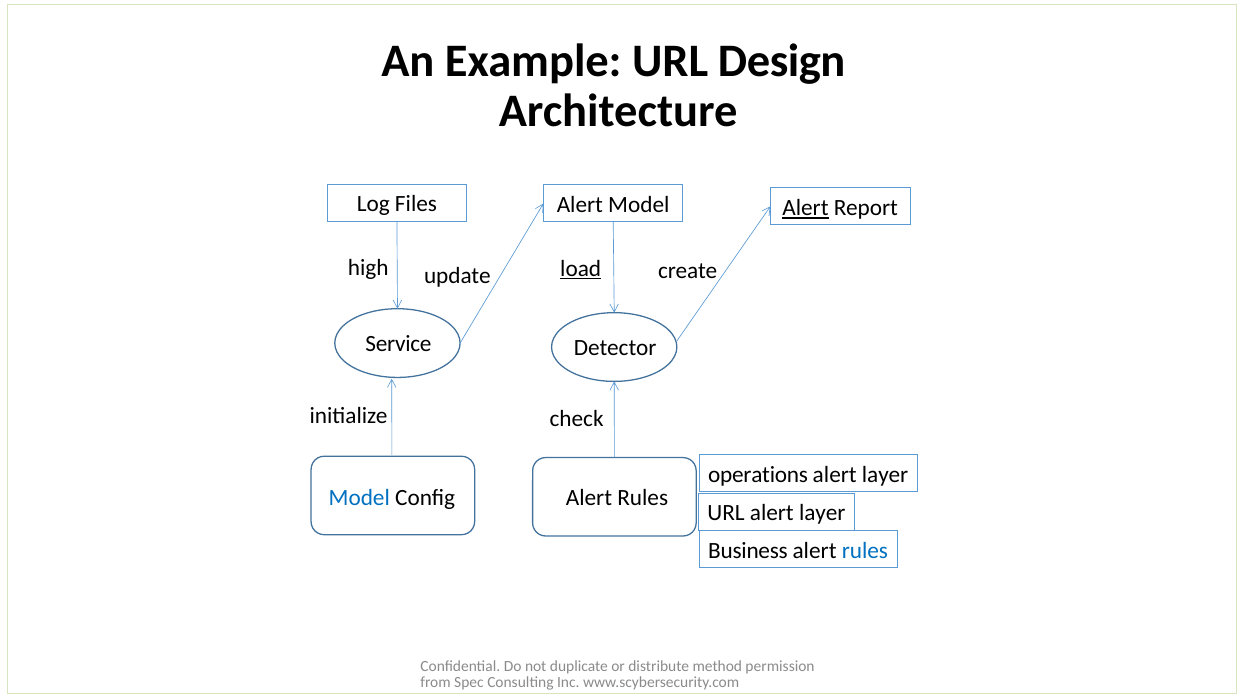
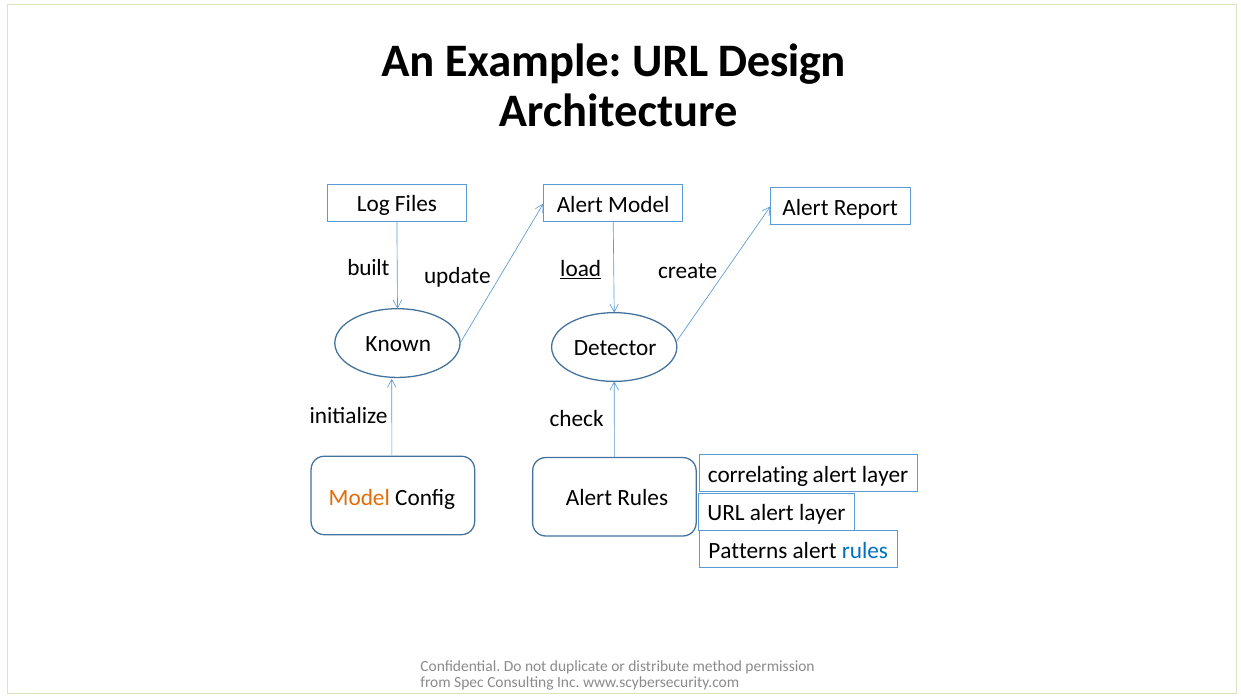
Alert underline: present -> none (805, 208)
high: high -> built (368, 268)
Service: Service -> Known (398, 344)
operations: operations -> correlating (758, 475)
Model colour: blue -> orange (359, 498)
Business: Business -> Patterns (748, 551)
